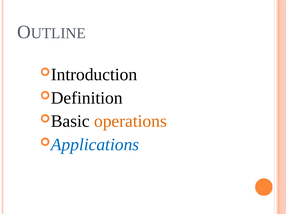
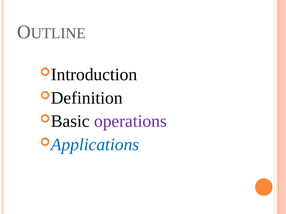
operations colour: orange -> purple (130, 121)
